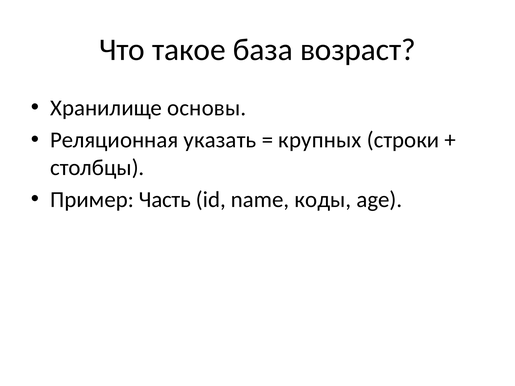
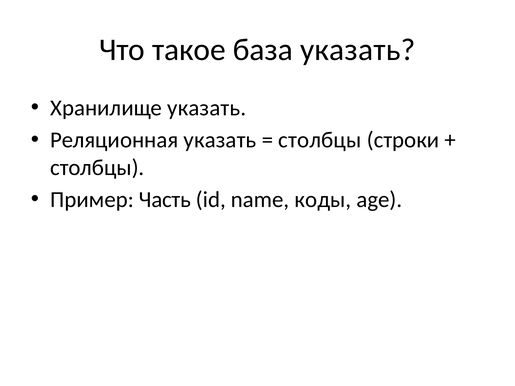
база возраст: возраст -> указать (358, 50)
Хранилище основы: основы -> указать (207, 108)
крупных: крупных -> столбцы (320, 140)
